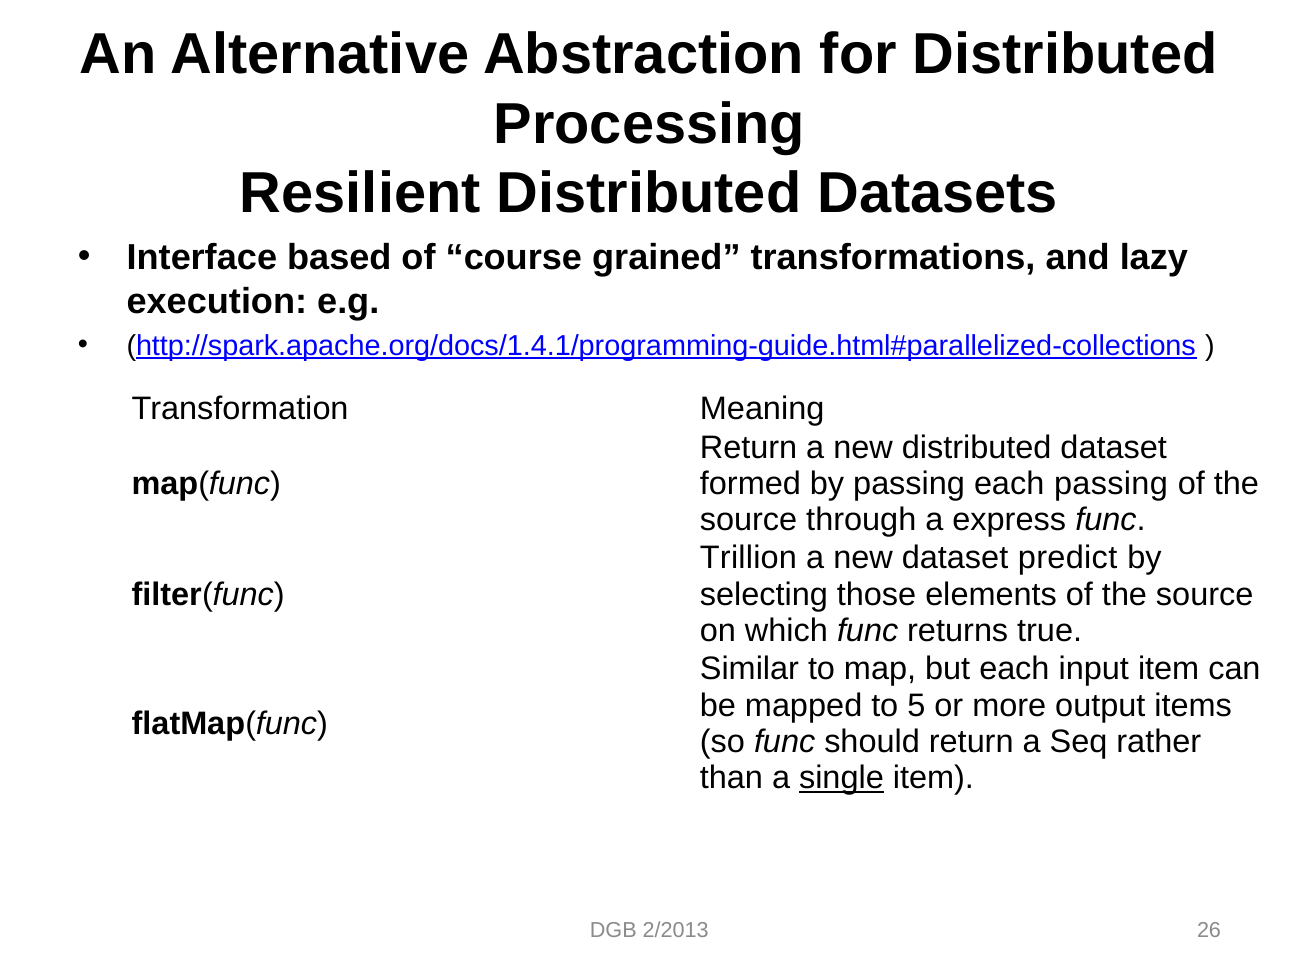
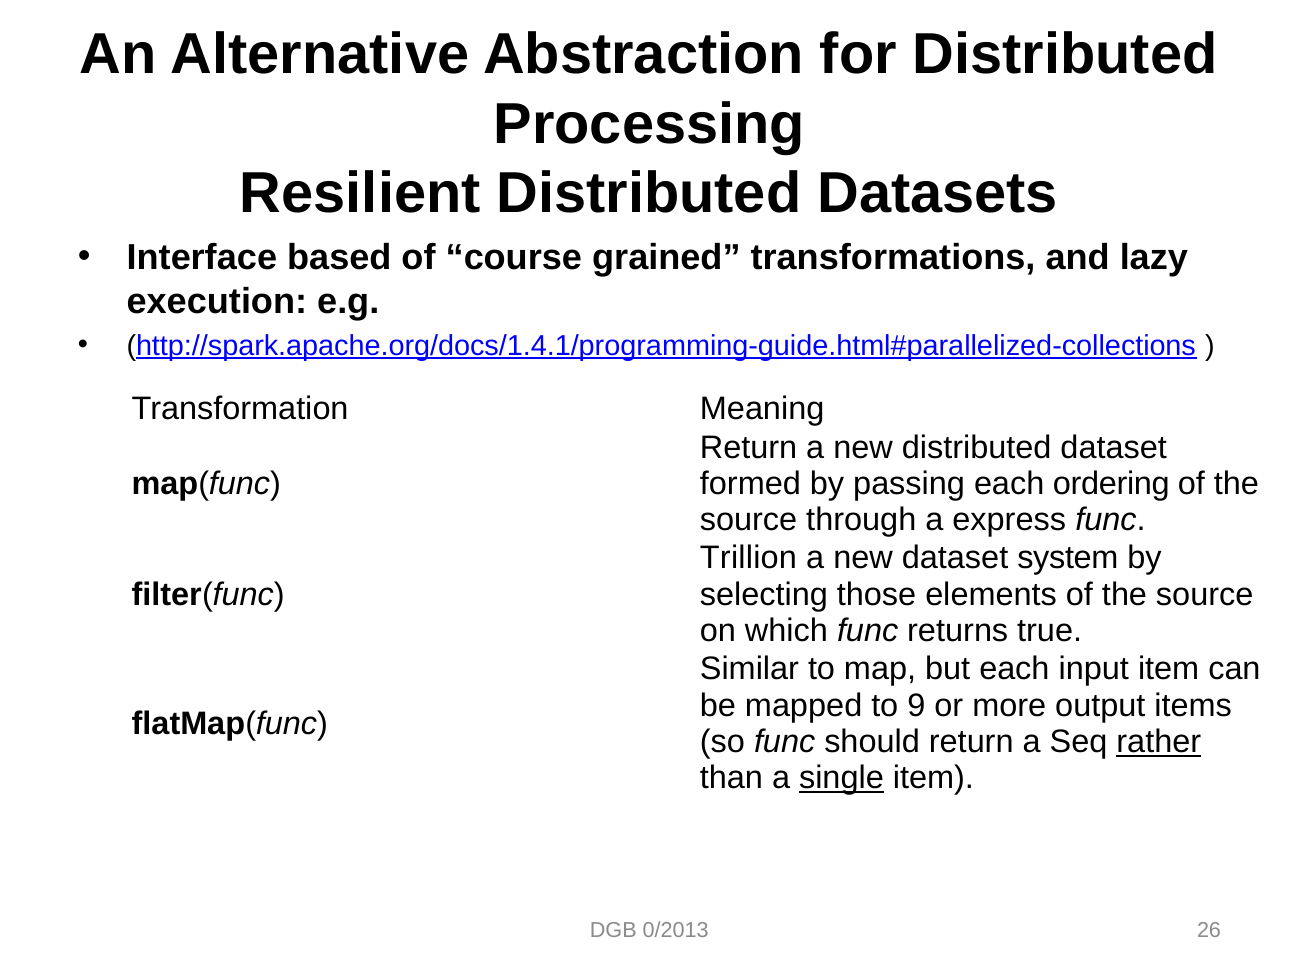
each passing: passing -> ordering (1111, 484)
predict: predict -> system (1068, 558)
5: 5 -> 9 (916, 706)
rather underline: none -> present (1159, 742)
2/2013: 2/2013 -> 0/2013 (676, 930)
